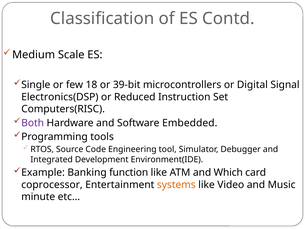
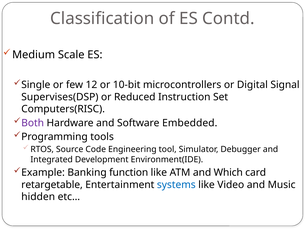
18: 18 -> 12 (91, 85)
39-bit: 39-bit -> 10-bit (127, 85)
Electronics(DSP: Electronics(DSP -> Supervises(DSP (60, 97)
coprocessor: coprocessor -> retargetable (52, 184)
systems colour: orange -> blue (176, 184)
minute: minute -> hidden (38, 197)
